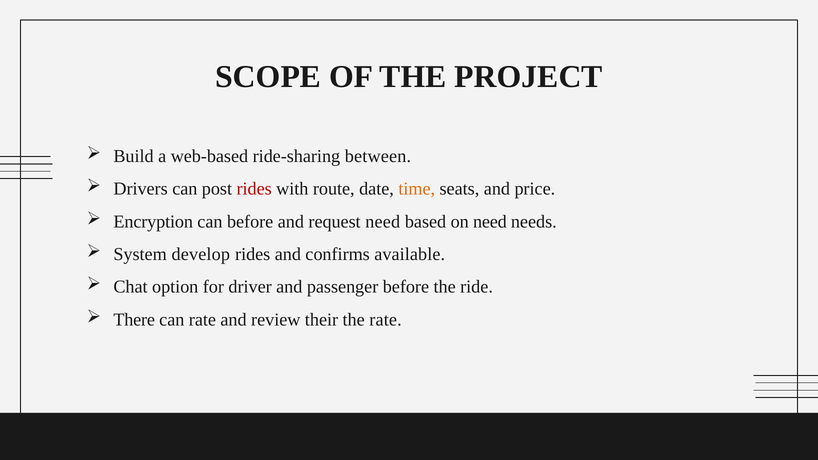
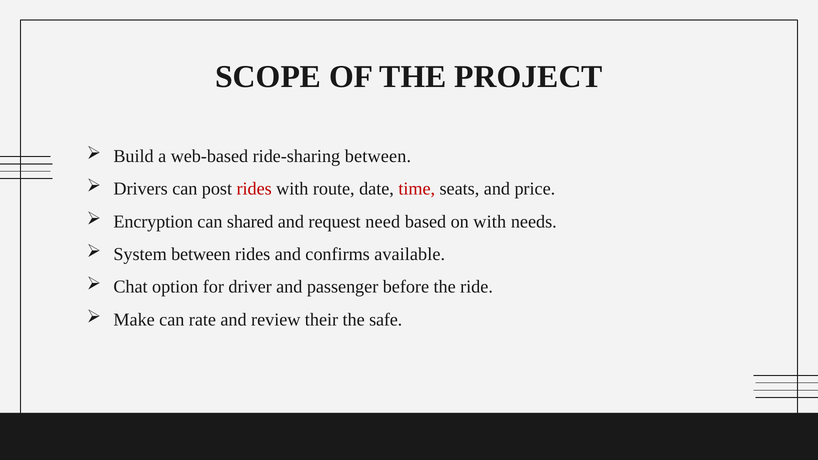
time colour: orange -> red (417, 189)
can before: before -> shared (250, 222)
on need: need -> with (490, 222)
System develop: develop -> between (201, 254)
There: There -> Make (134, 320)
the rate: rate -> safe (386, 320)
